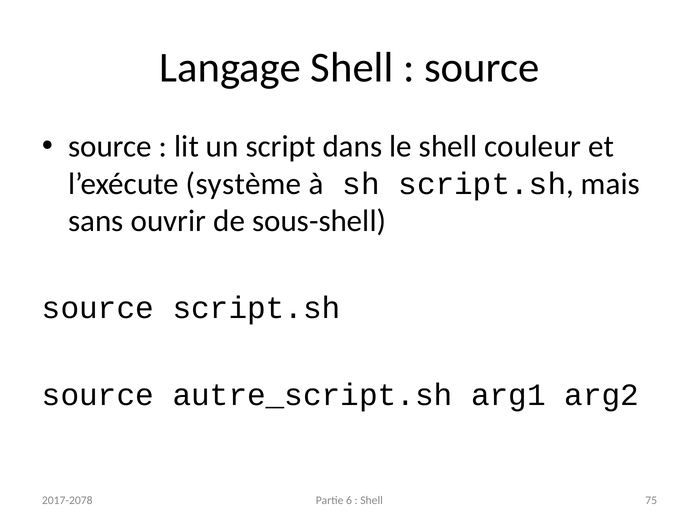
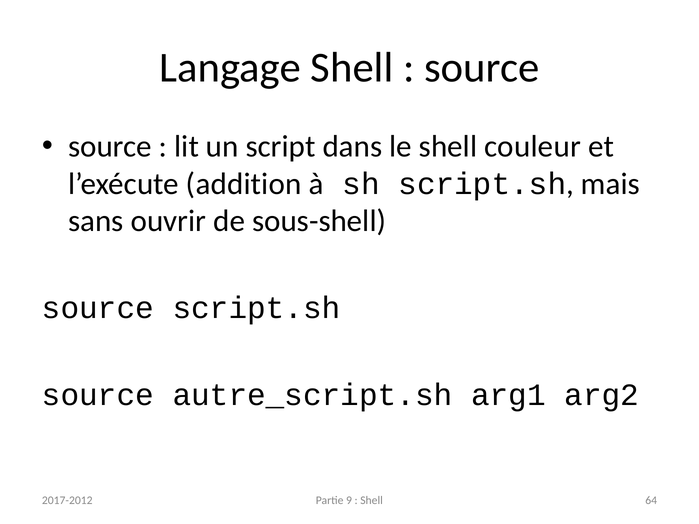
système: système -> addition (244, 184)
6: 6 -> 9 (349, 501)
75: 75 -> 64 (651, 501)
2017-2078: 2017-2078 -> 2017-2012 (67, 501)
